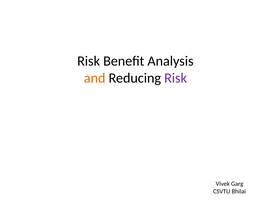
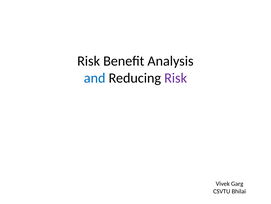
and colour: orange -> blue (95, 78)
